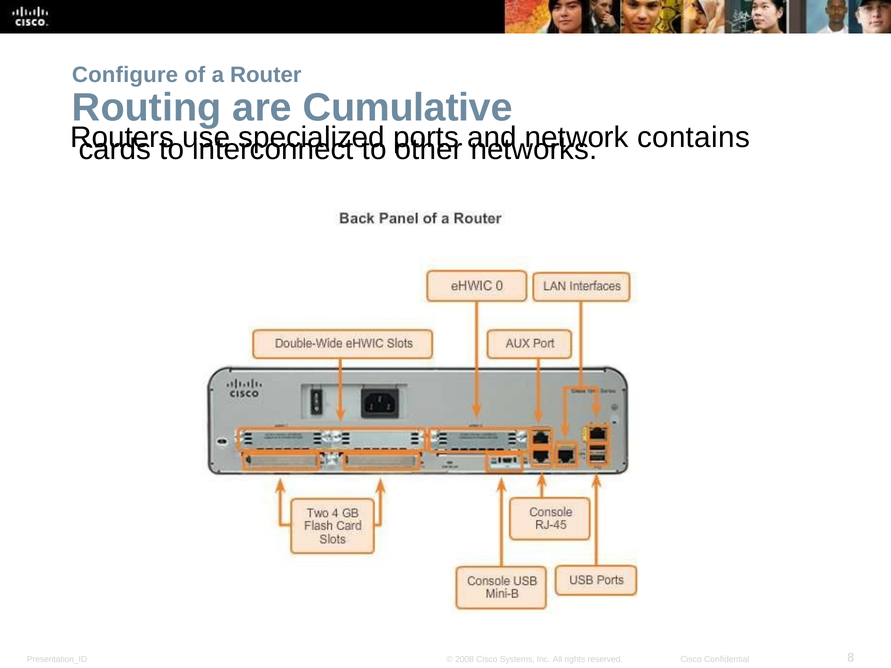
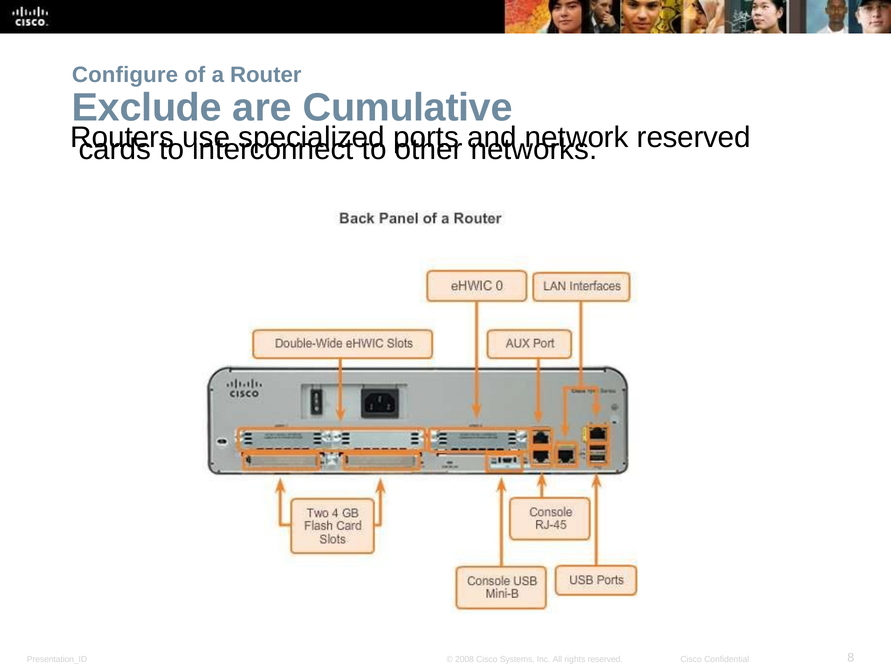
Routing: Routing -> Exclude (147, 108)
contains: contains -> reserved (694, 137)
